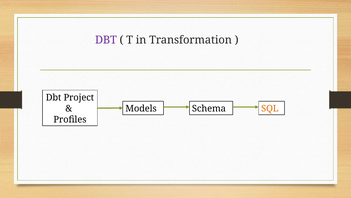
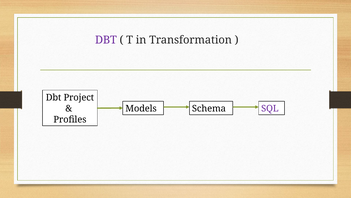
SQL colour: orange -> purple (270, 108)
